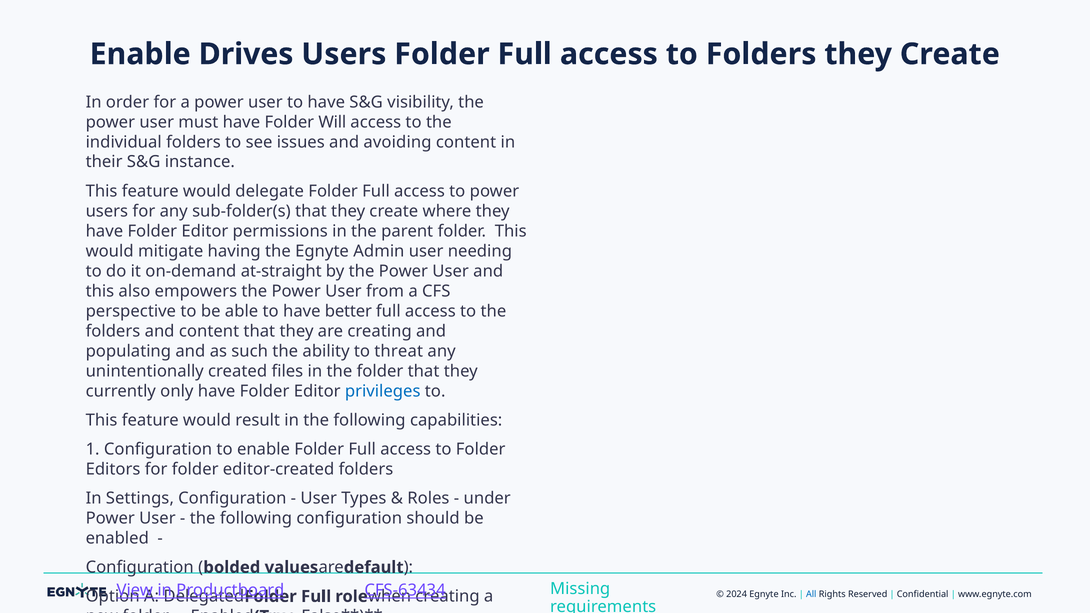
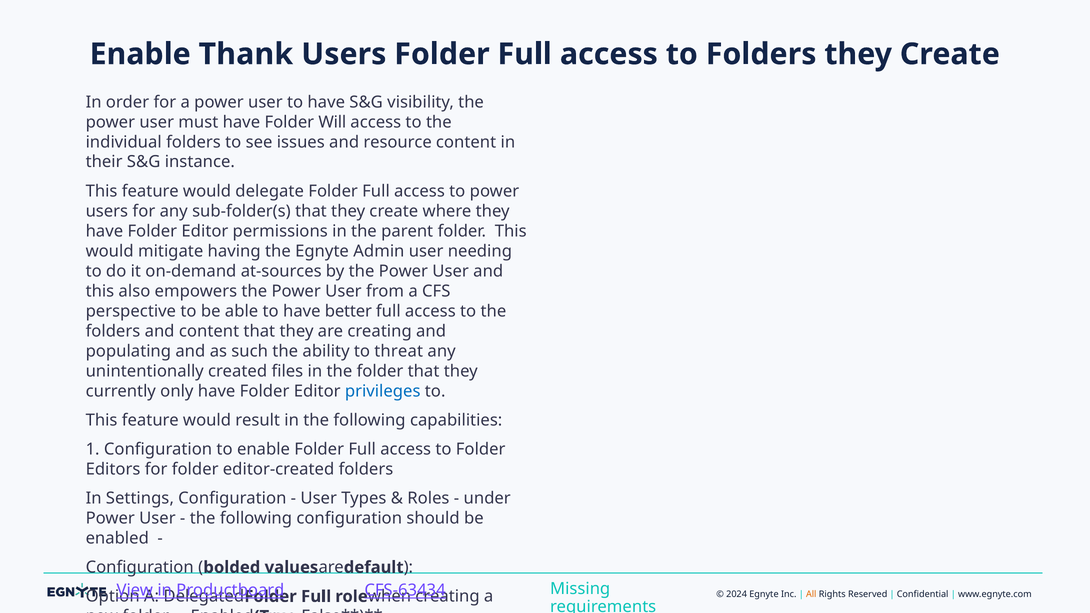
Drives: Drives -> Thank (246, 54)
avoiding: avoiding -> resource (398, 142)
at-straight: at-straight -> at-sources (281, 271)
All colour: blue -> orange (811, 595)
